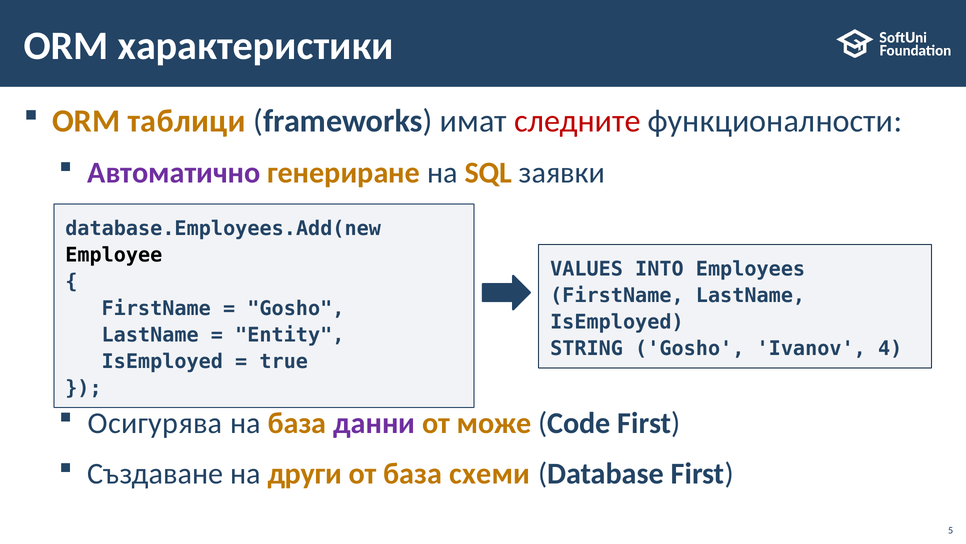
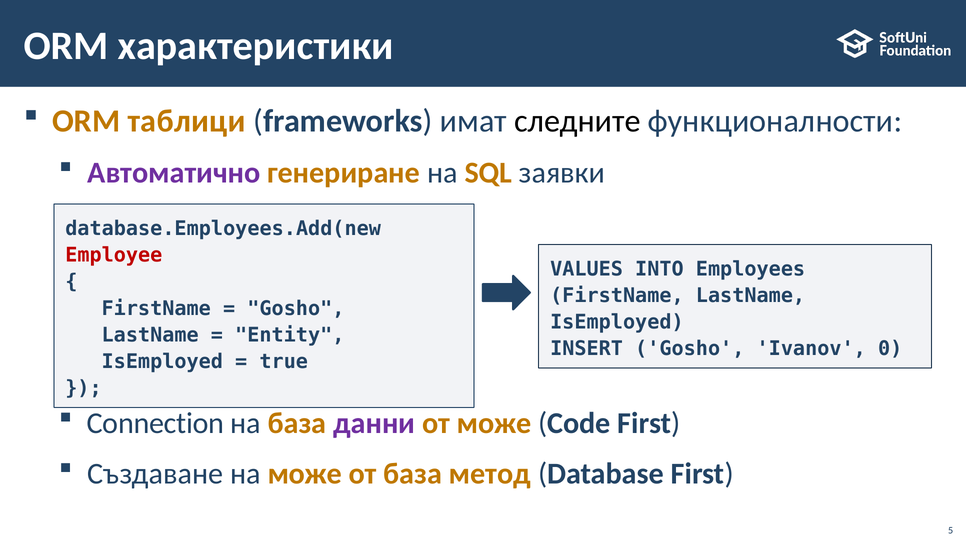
следните colour: red -> black (577, 121)
Employee colour: black -> red (114, 255)
STRING: STRING -> INSERT (587, 348)
4: 4 -> 0 (890, 348)
Осигурява: Осигурява -> Connection (155, 423)
на други: други -> може (305, 473)
схеми: схеми -> метод (490, 473)
